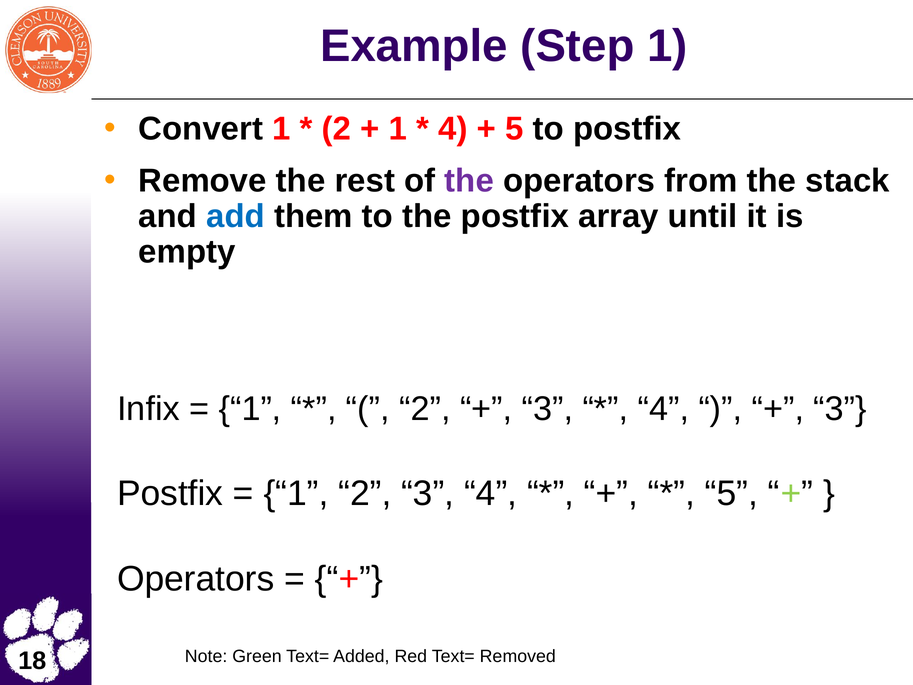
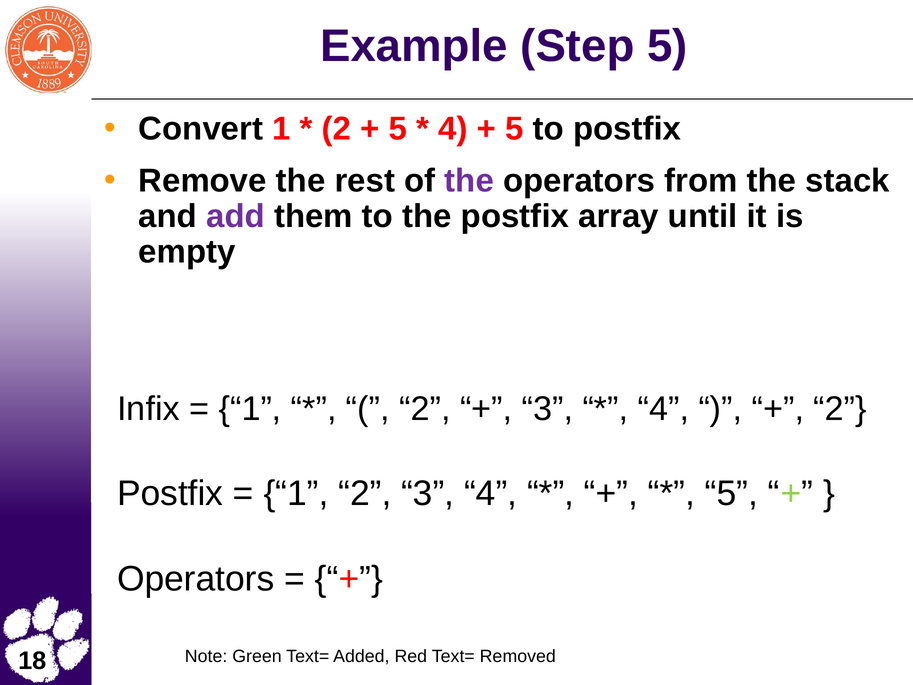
Step 1: 1 -> 5 (667, 46)
1: 1 -> 5 (398, 129)
add colour: blue -> purple (236, 216)
3: 3 -> 2 (840, 409)
